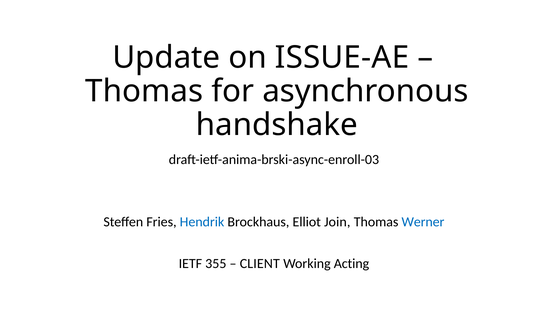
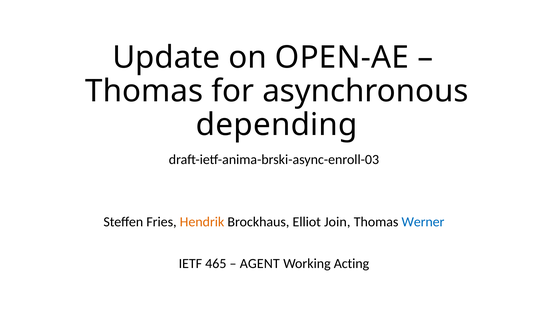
ISSUE-AE: ISSUE-AE -> OPEN-AE (342, 57)
handshake: handshake -> depending (277, 125)
Hendrik colour: blue -> orange (202, 222)
355: 355 -> 465 (216, 264)
CLIENT: CLIENT -> AGENT (260, 264)
